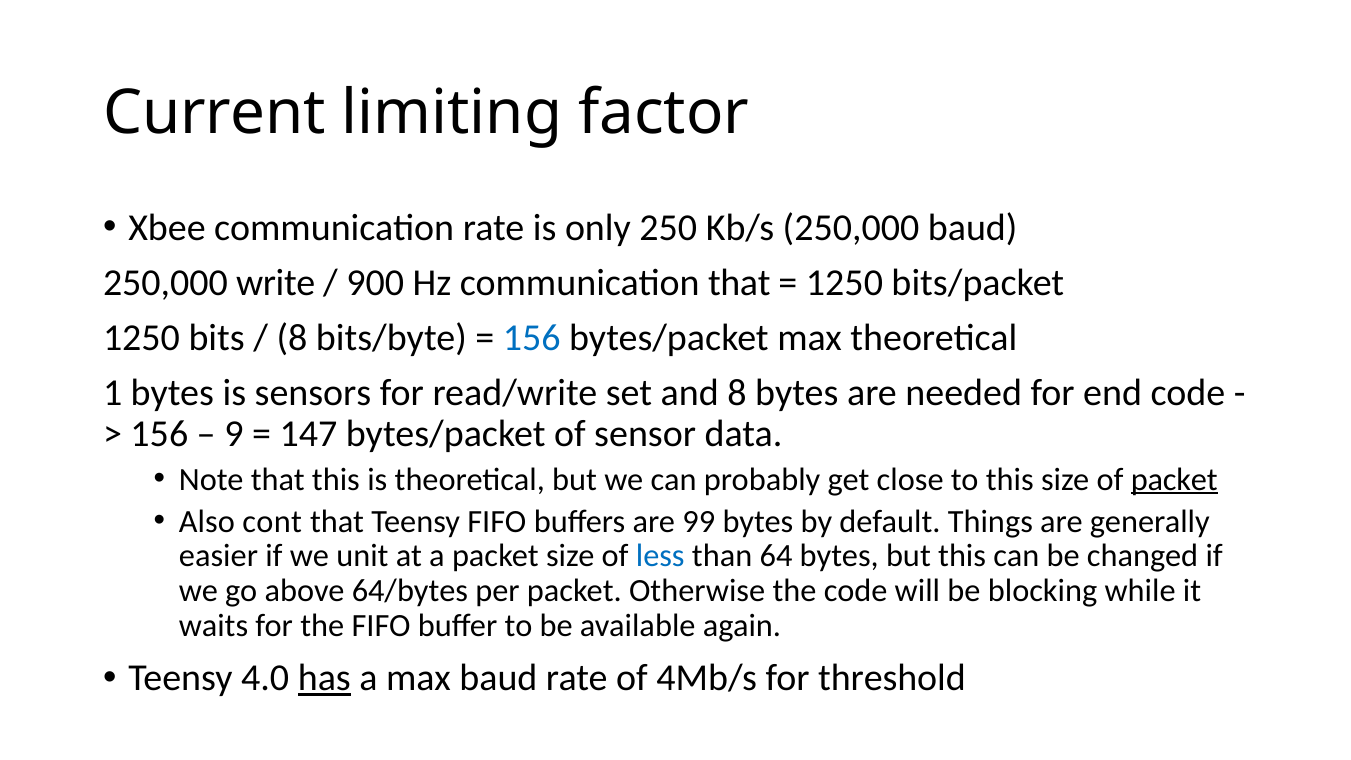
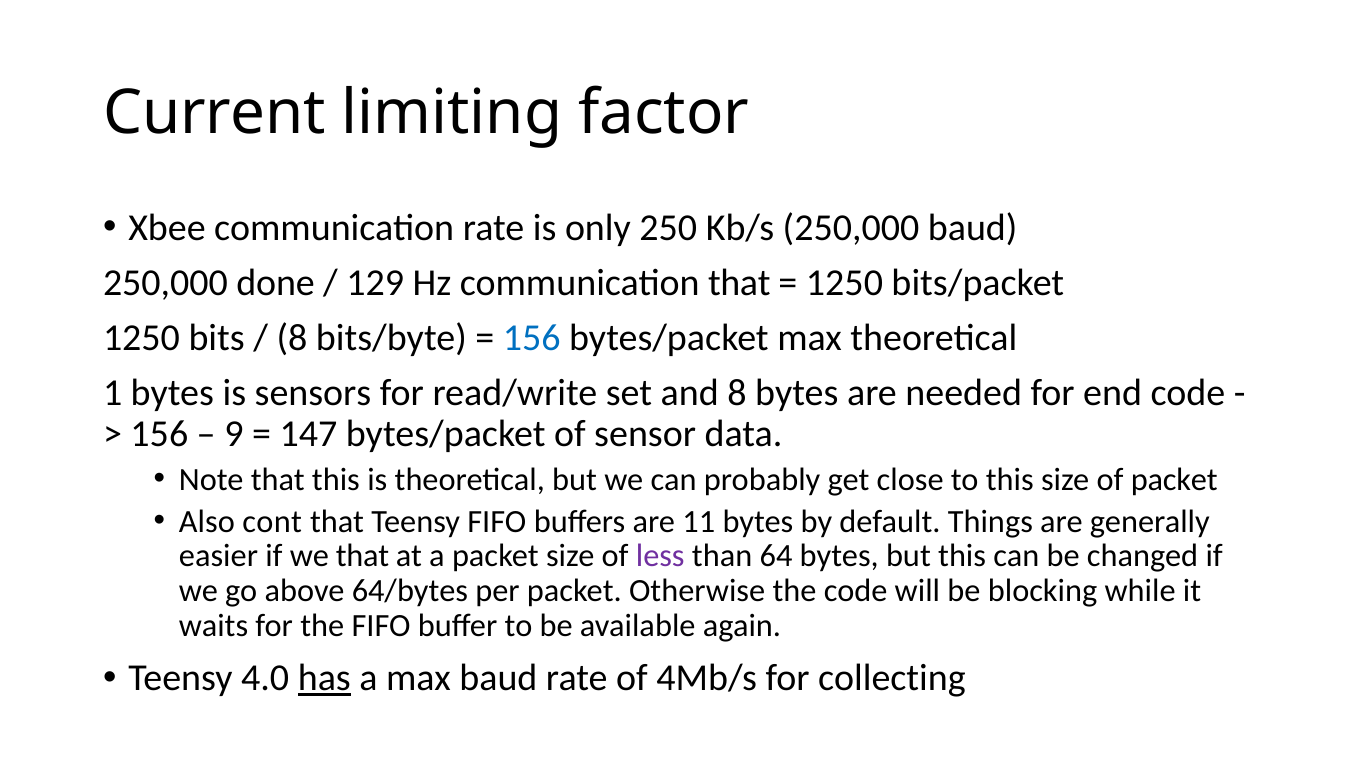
write: write -> done (276, 283)
900: 900 -> 129 (375, 283)
packet underline: present -> none (1174, 479)
99: 99 -> 11 (699, 521)
we unit: unit -> that (363, 556)
less colour: blue -> purple (660, 556)
threshold: threshold -> collecting (892, 678)
